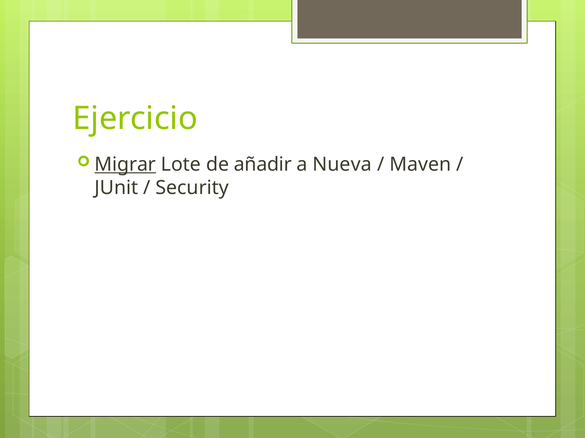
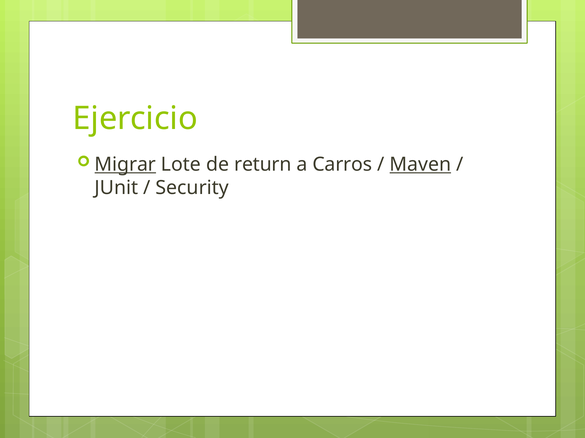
añadir: añadir -> return (263, 165)
Nueva: Nueva -> Carros (342, 165)
Maven underline: none -> present (420, 165)
